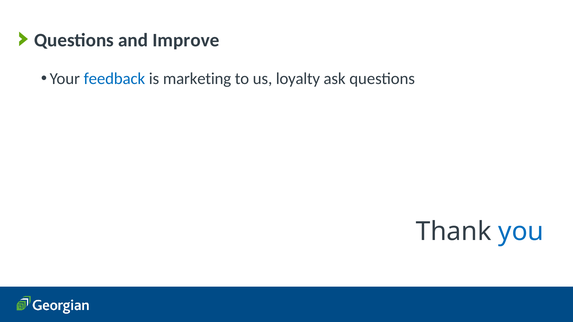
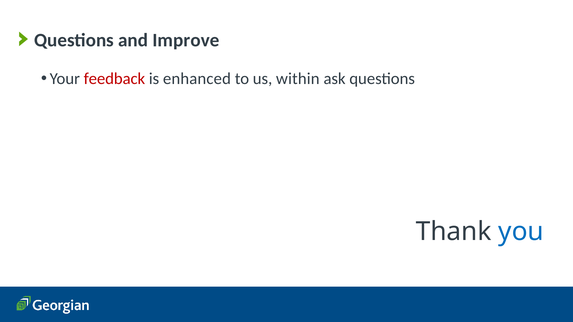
feedback colour: blue -> red (114, 79)
marketing: marketing -> enhanced (197, 79)
loyalty: loyalty -> within (298, 79)
